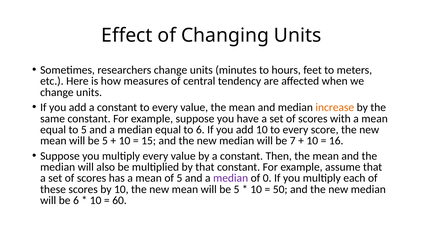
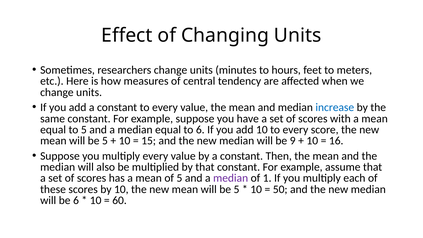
increase colour: orange -> blue (335, 107)
7: 7 -> 9 (293, 141)
0: 0 -> 1 (267, 178)
